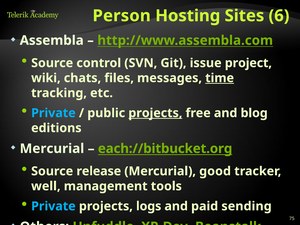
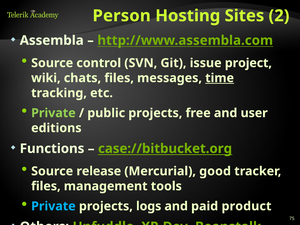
6: 6 -> 2 (279, 16)
Private colour: light blue -> light green (53, 113)
projects underline: present -> none (155, 113)
blog: blog -> user (254, 113)
Mercurial: Mercurial -> Functions (52, 149)
each://bitbucket.org: each://bitbucket.org -> case://bitbucket.org (165, 149)
well: well -> files (46, 186)
sending: sending -> product (247, 206)
